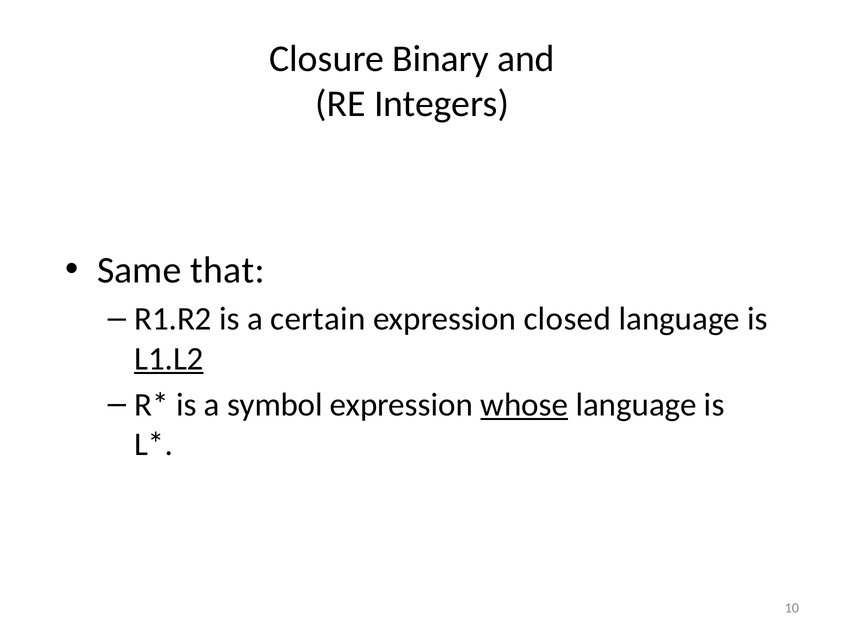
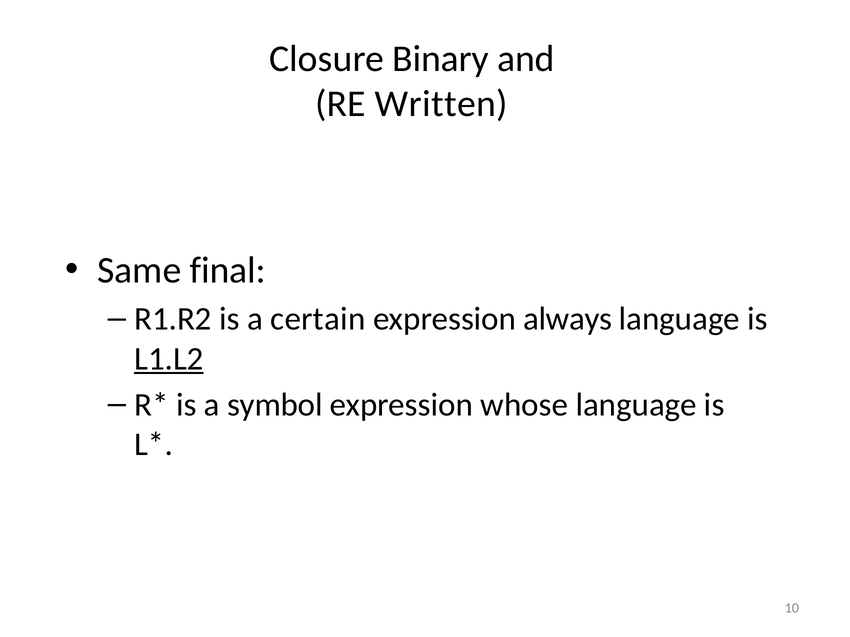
Integers: Integers -> Written (441, 104)
that: that -> final (228, 270)
closed: closed -> always (568, 319)
whose underline: present -> none (524, 405)
